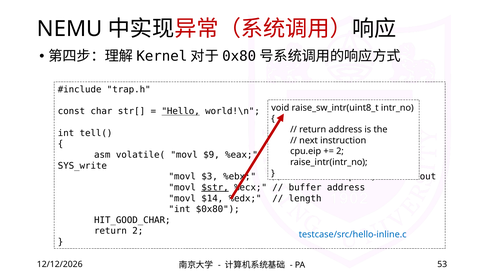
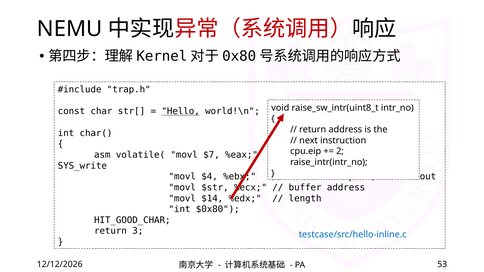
tell(: tell( -> char( (96, 133)
$9: $9 -> $7 (211, 155)
$3: $3 -> $4 (210, 177)
$str underline: present -> none (215, 188)
return 2: 2 -> 3 (138, 231)
